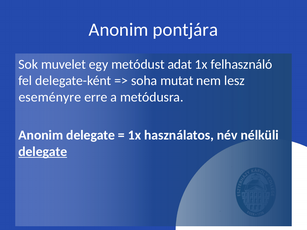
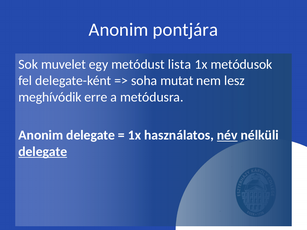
adat: adat -> lista (180, 64)
felhasználó: felhasználó -> metódusok (241, 64)
eseményre: eseményre -> meghívódik (50, 97)
név underline: none -> present (227, 135)
